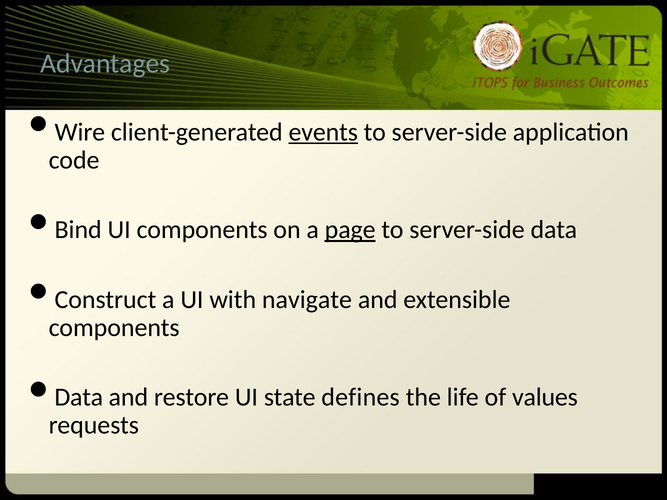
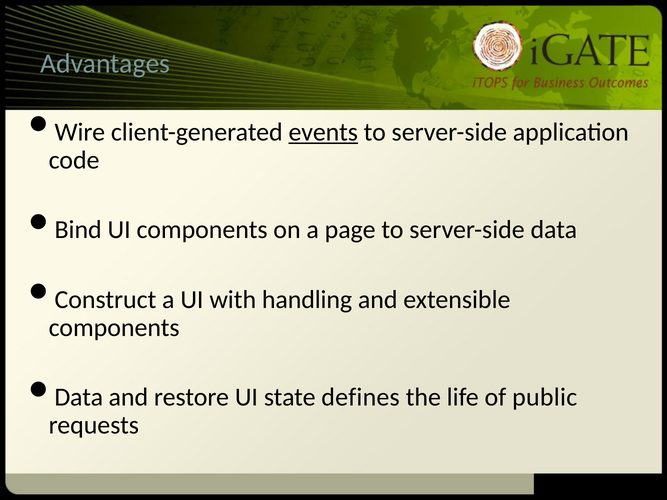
page underline: present -> none (350, 230)
navigate: navigate -> handling (307, 300)
values: values -> public (545, 398)
